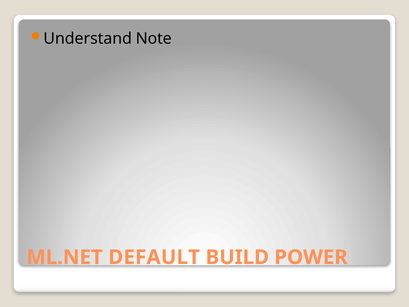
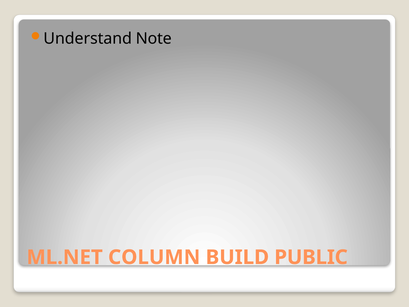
DEFAULT: DEFAULT -> COLUMN (154, 257)
POWER: POWER -> PUBLIC (311, 257)
